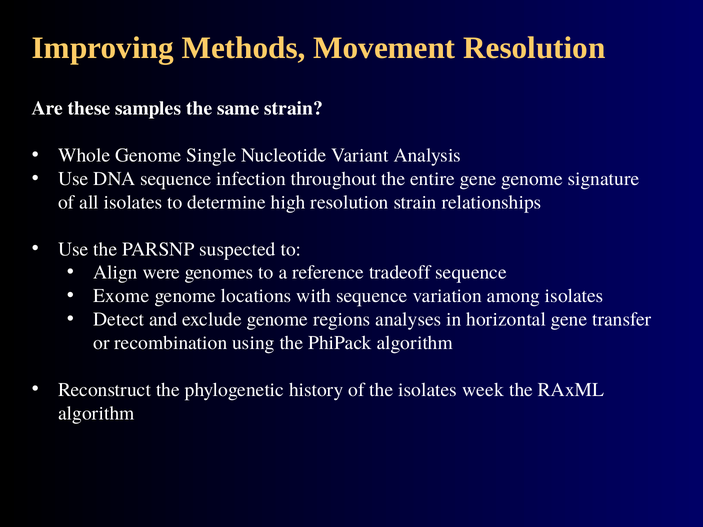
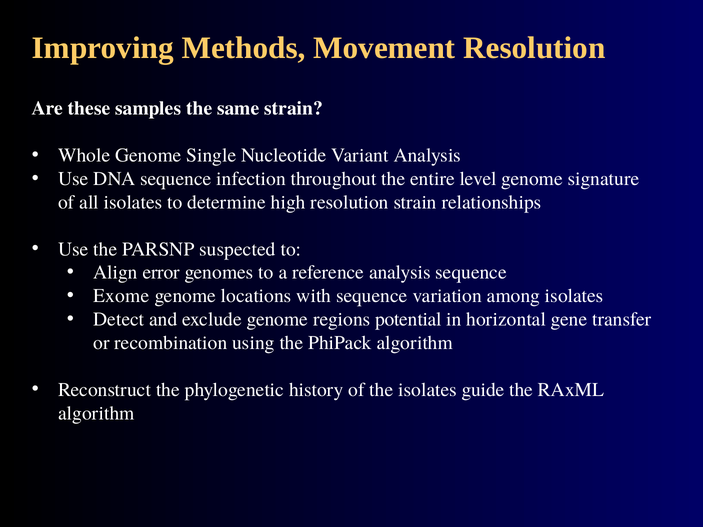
entire gene: gene -> level (478, 179)
were: were -> error (161, 273)
reference tradeoff: tradeoff -> analysis (400, 273)
analyses: analyses -> potential (408, 320)
week: week -> guide (483, 390)
